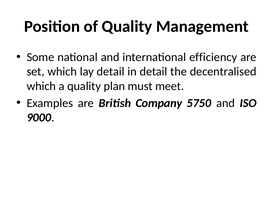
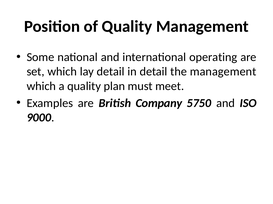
efficiency: efficiency -> operating (213, 57)
the decentralised: decentralised -> management (223, 72)
